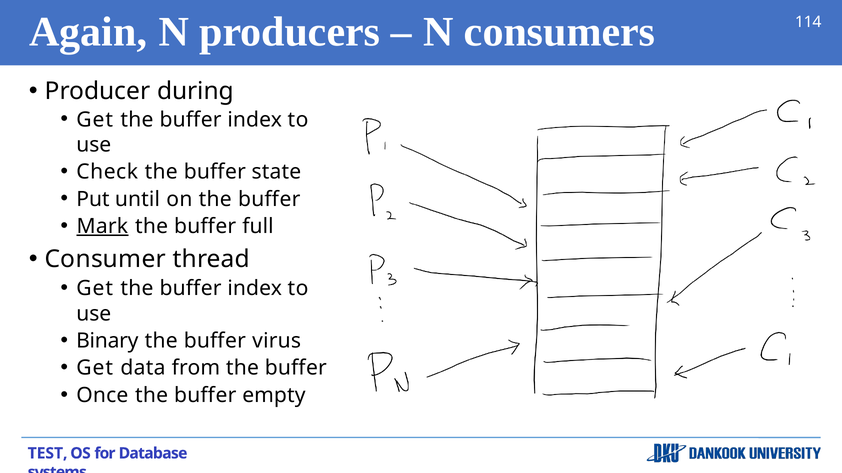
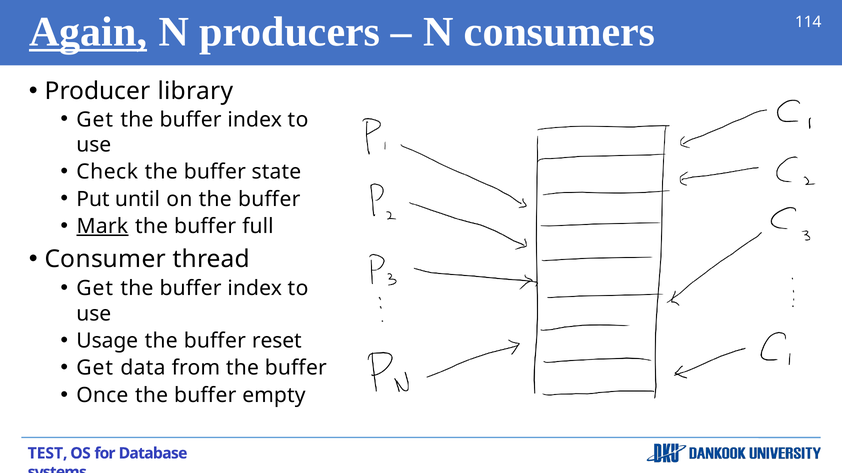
Again underline: none -> present (88, 32)
during: during -> library (195, 91)
Binary: Binary -> Usage (107, 341)
virus: virus -> reset (277, 341)
